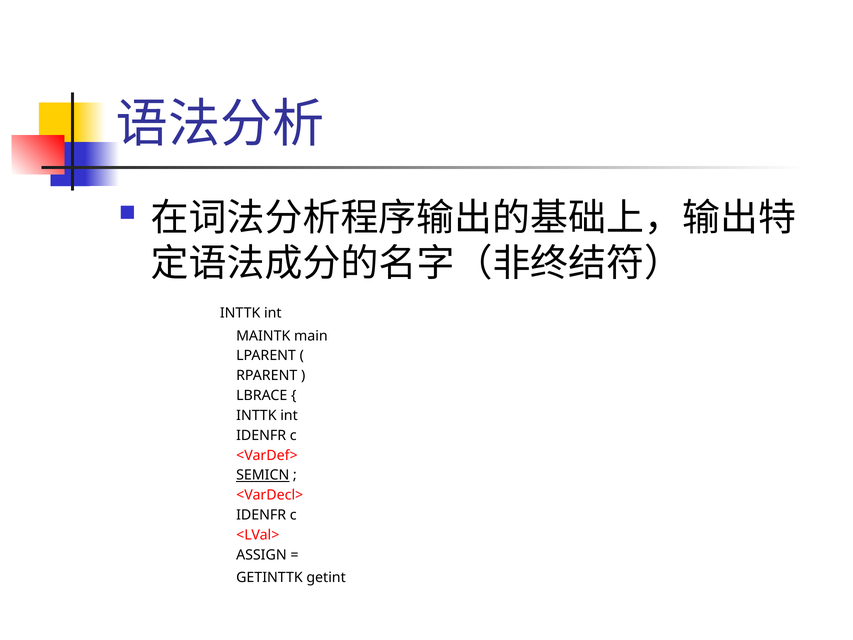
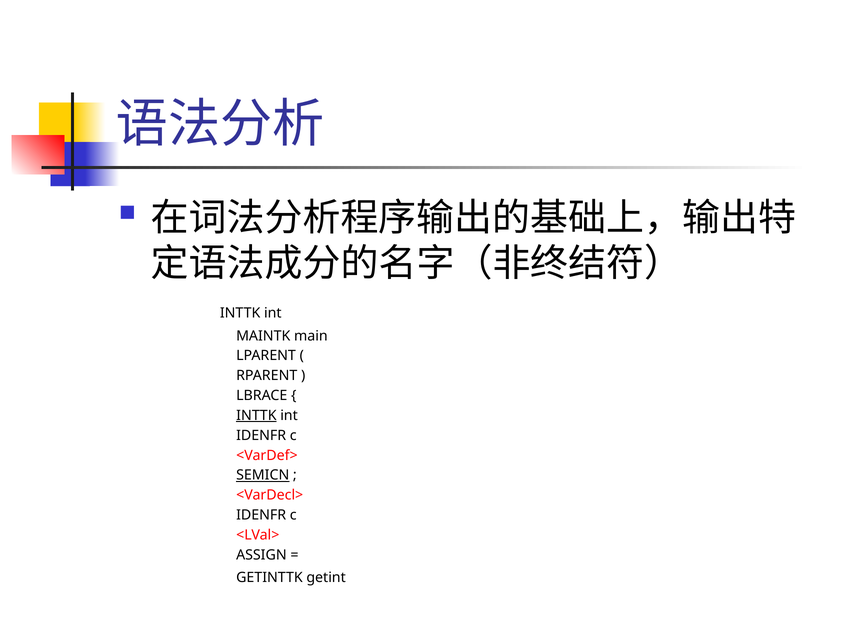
INTTK underline: none -> present (256, 415)
